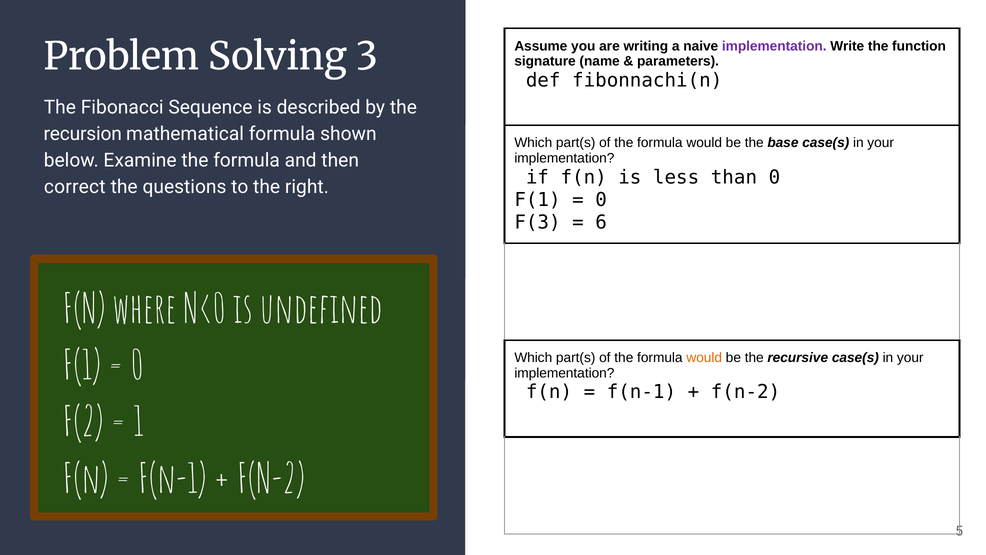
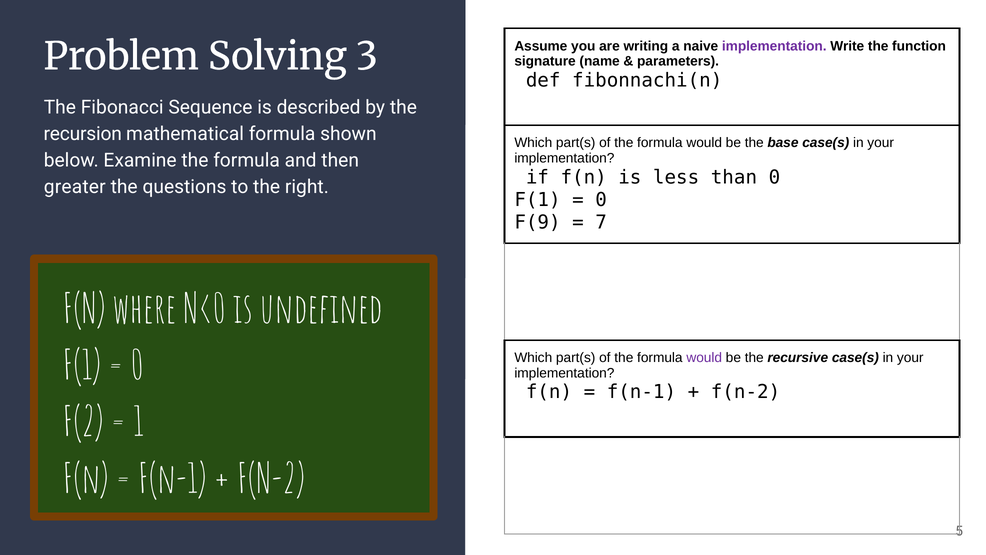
correct: correct -> greater (75, 187)
F(3: F(3 -> F(9 (537, 222)
6: 6 -> 7 (601, 222)
would colour: orange -> purple (704, 358)
